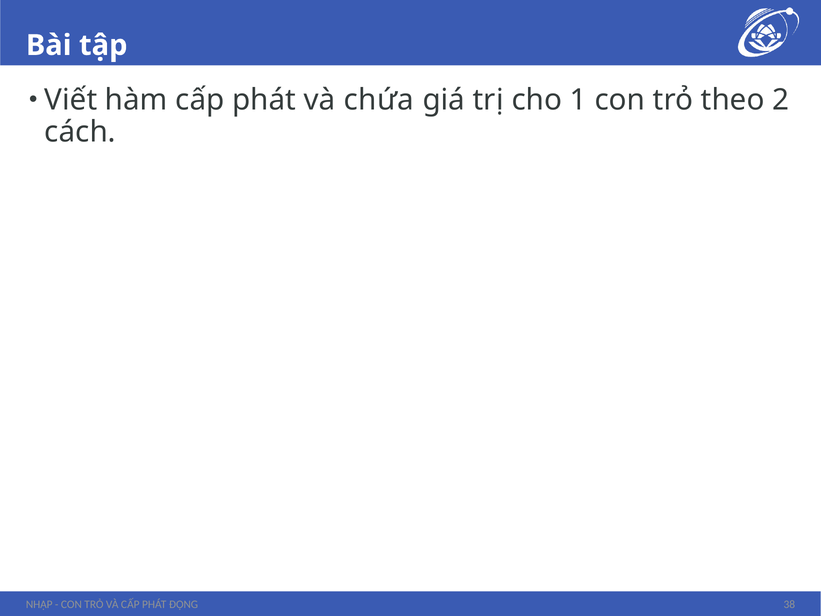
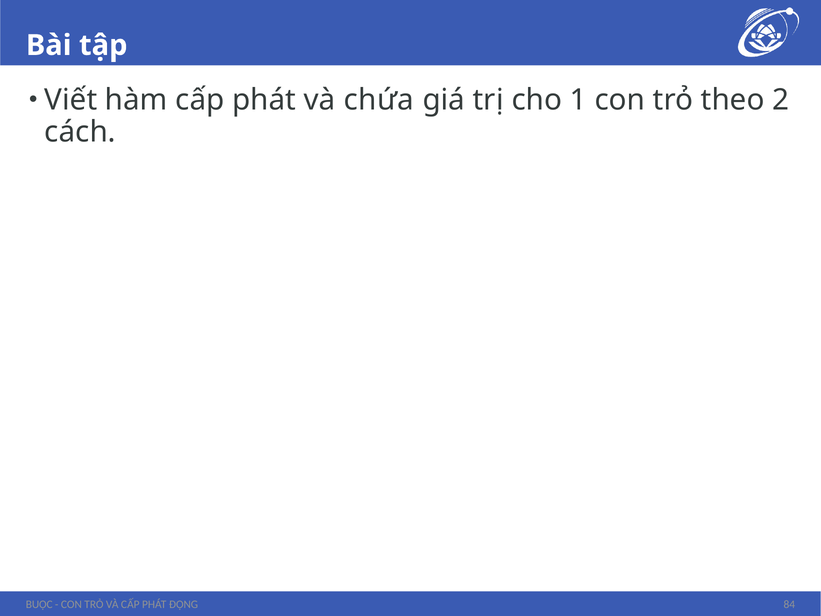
NHẬP: NHẬP -> BUỘC (39, 604)
38: 38 -> 84 (789, 604)
